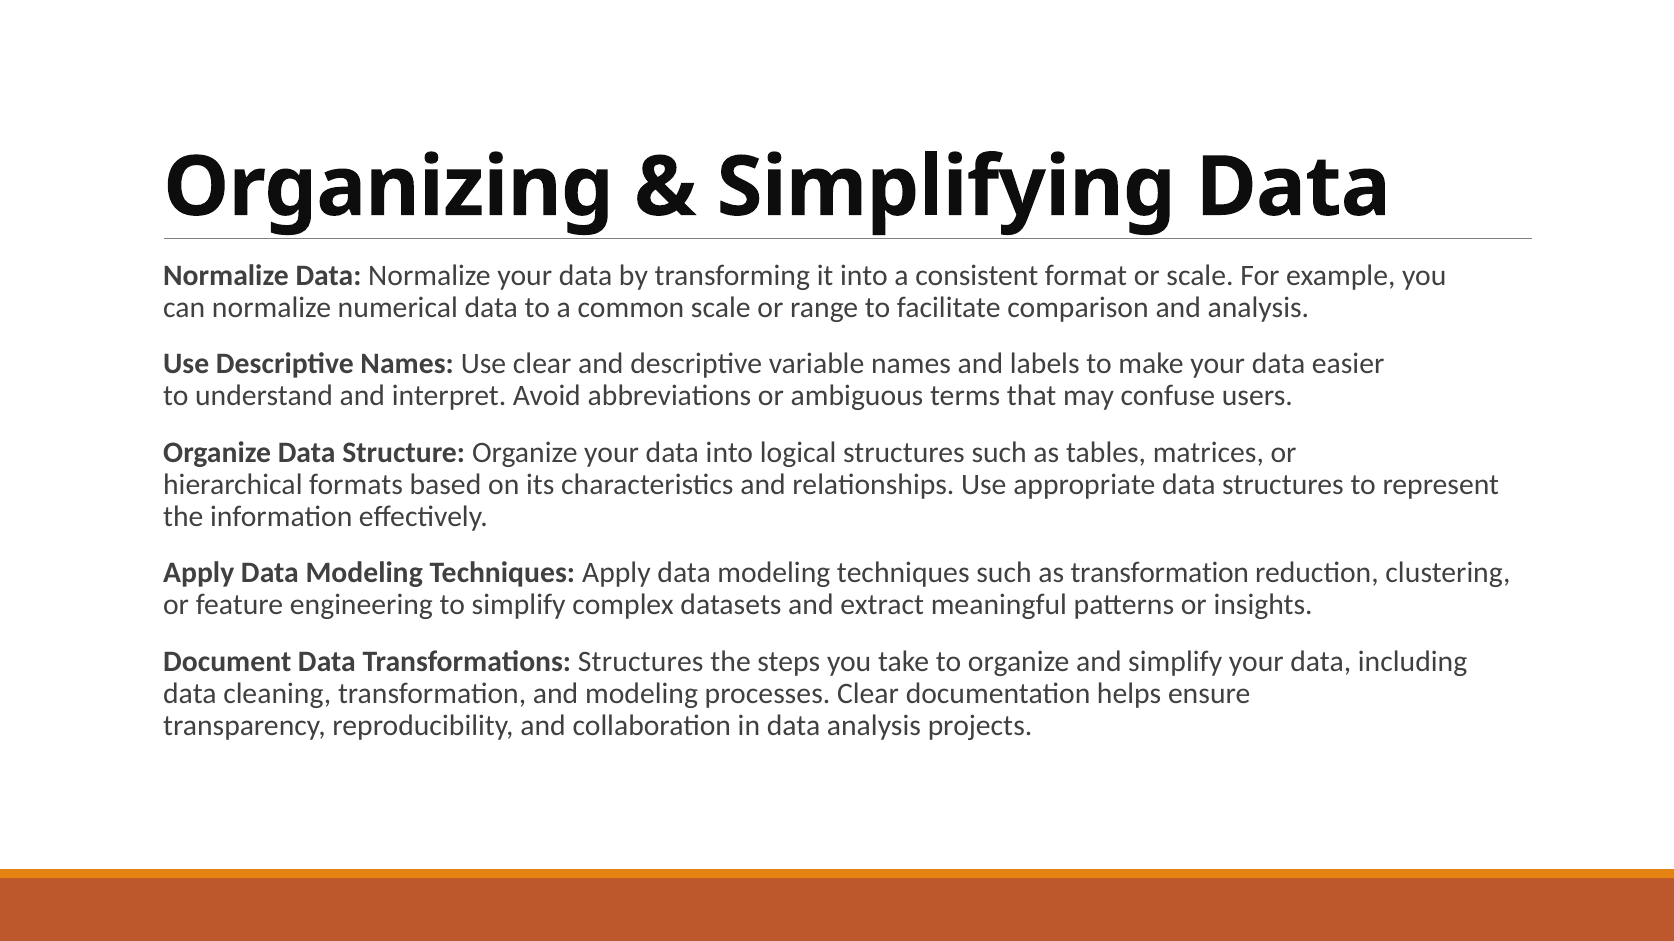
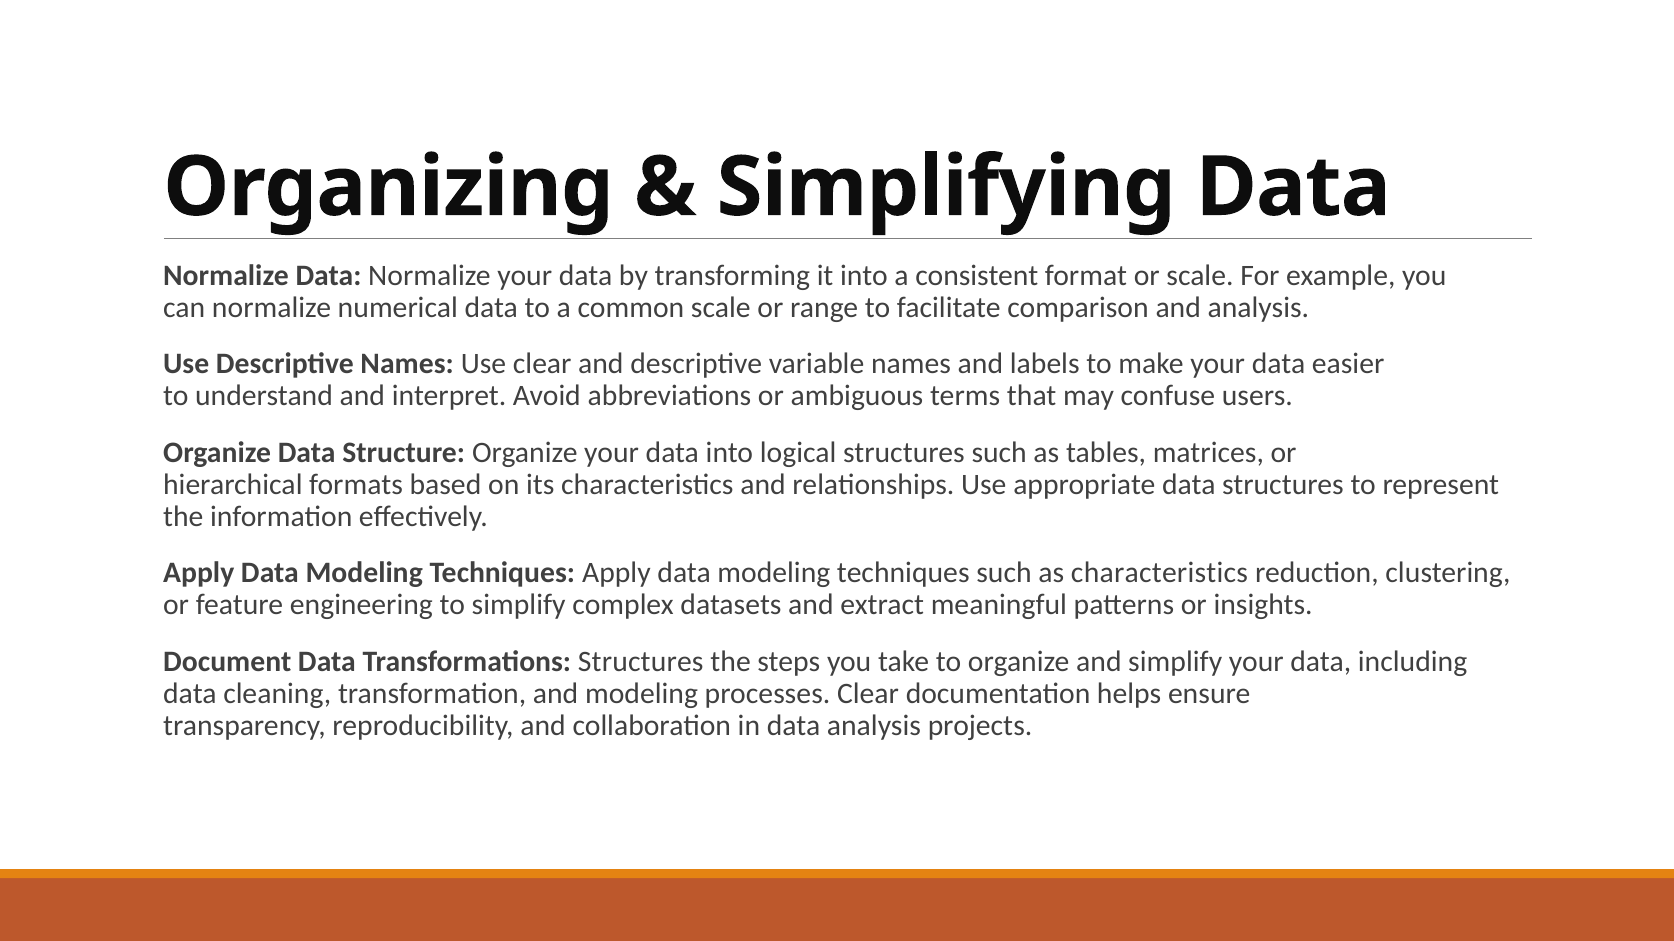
as transformation: transformation -> characteristics (1160, 573)
